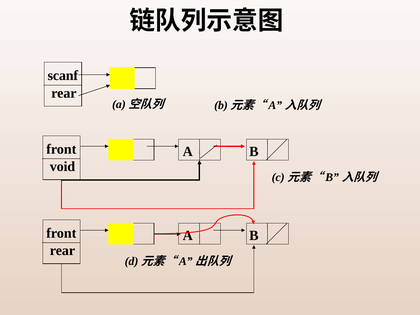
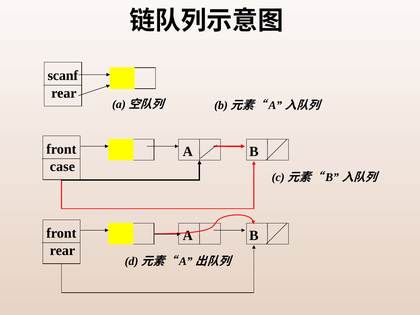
void: void -> case (62, 167)
